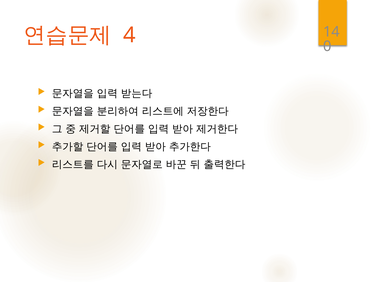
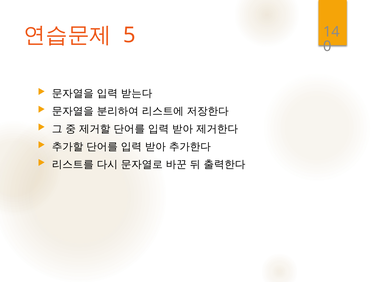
4: 4 -> 5 (129, 35)
